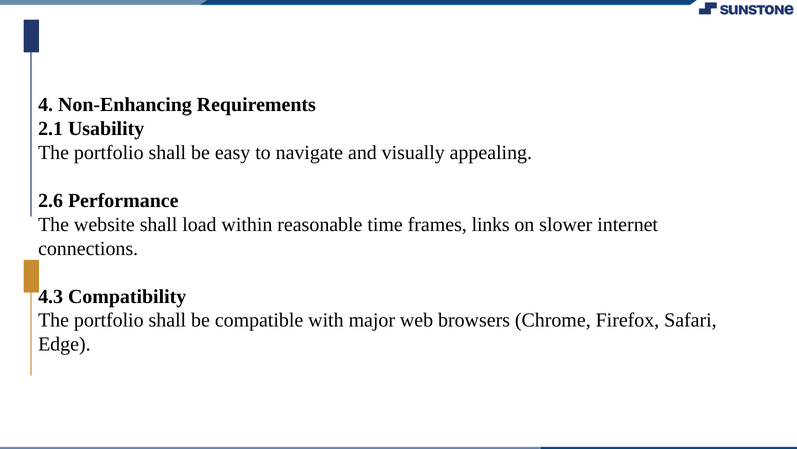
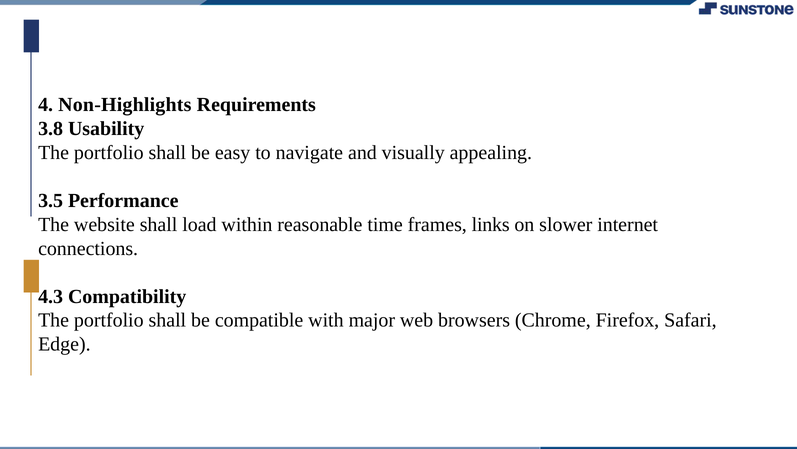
Non-Enhancing: Non-Enhancing -> Non-Highlights (125, 105)
2.1: 2.1 -> 3.8 (51, 129)
2.6: 2.6 -> 3.5 (51, 200)
